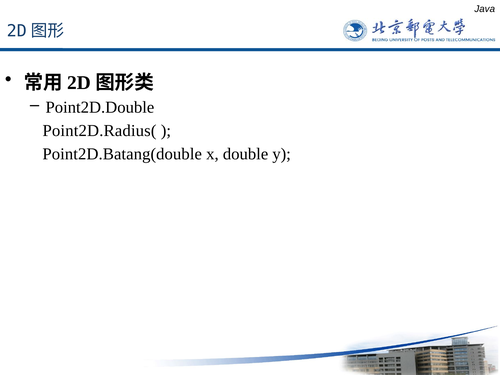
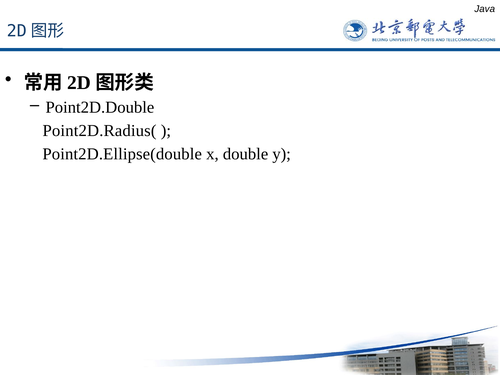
Point2D.Batang(double: Point2D.Batang(double -> Point2D.Ellipse(double (122, 154)
